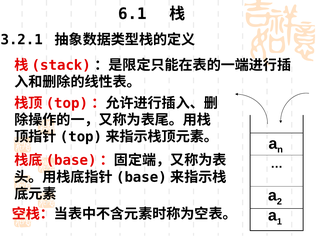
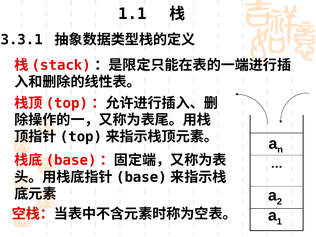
6.1: 6.1 -> 1.1 (132, 14)
3.2.1: 3.2.1 -> 3.3.1 (22, 40)
